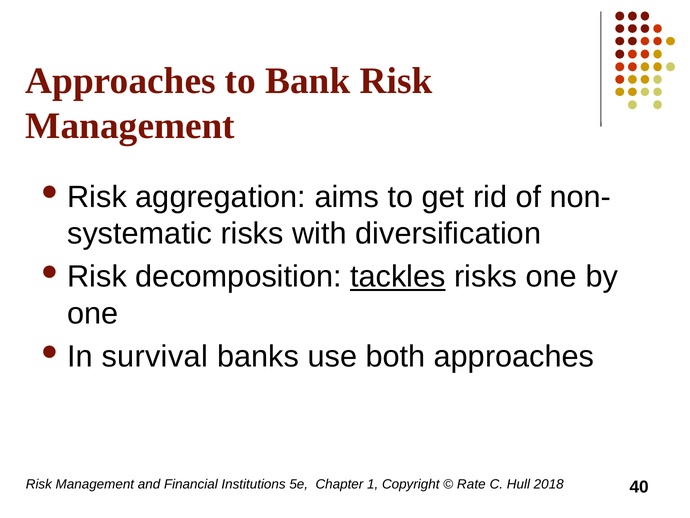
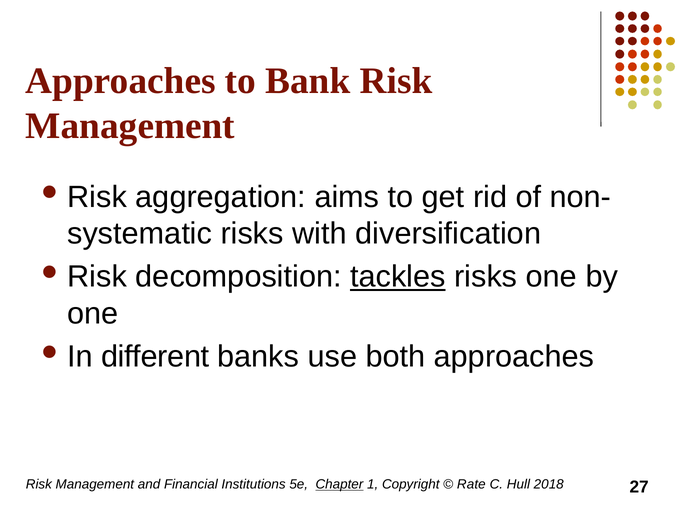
survival: survival -> different (155, 356)
Chapter underline: none -> present (339, 484)
40: 40 -> 27 (639, 487)
